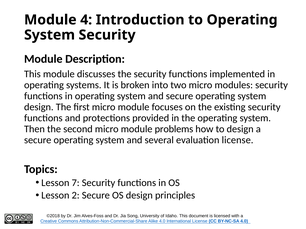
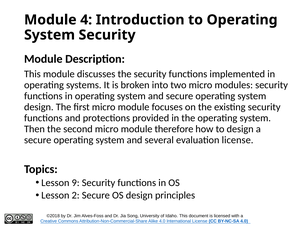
problems: problems -> therefore (174, 129)
7: 7 -> 9 (76, 183)
